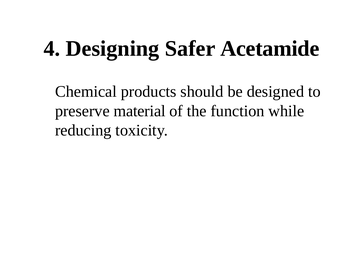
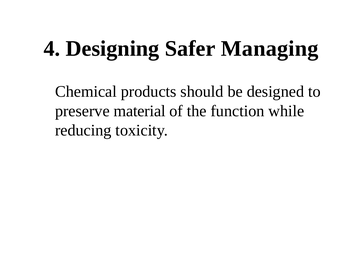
Acetamide: Acetamide -> Managing (270, 48)
